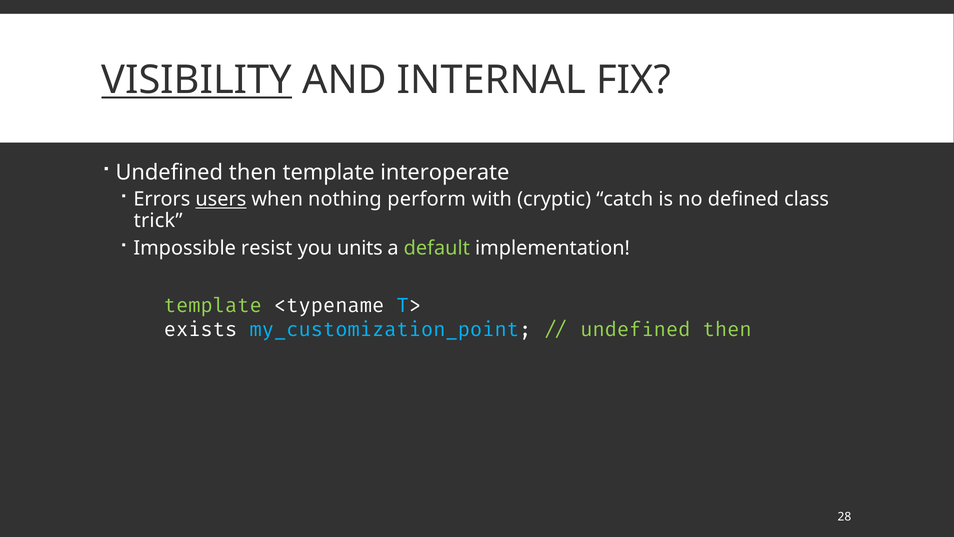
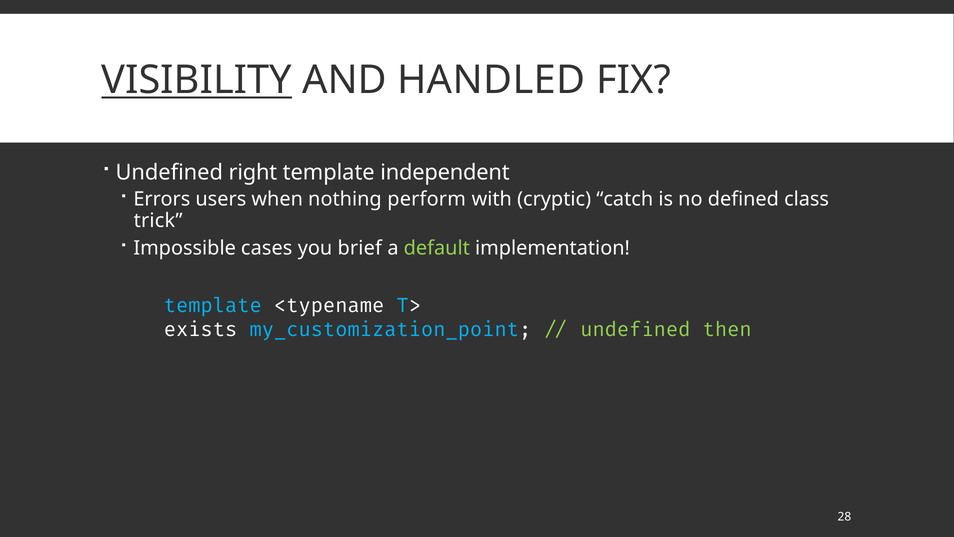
INTERNAL: INTERNAL -> HANDLED (491, 80)
then: then -> right (253, 173)
interoperate: interoperate -> independent (445, 173)
users underline: present -> none (221, 199)
resist: resist -> cases (267, 248)
units: units -> brief (360, 248)
template colour: light green -> light blue (213, 306)
